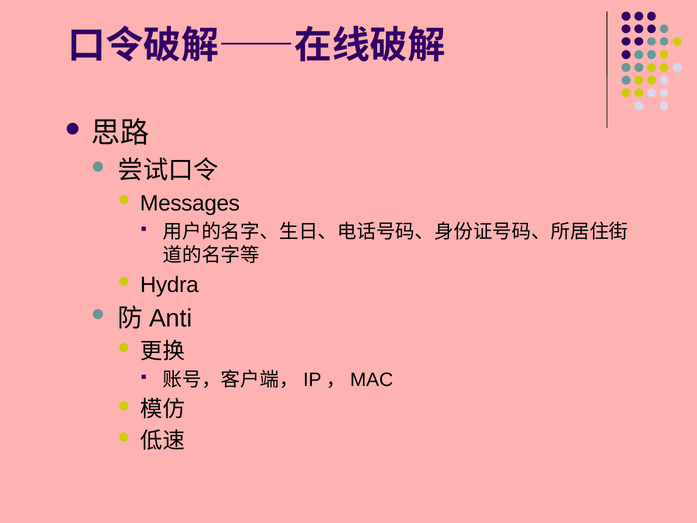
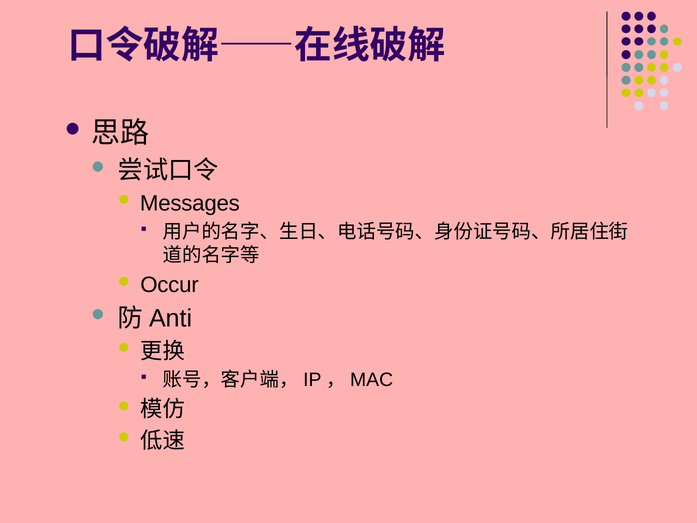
Hydra: Hydra -> Occur (169, 285)
